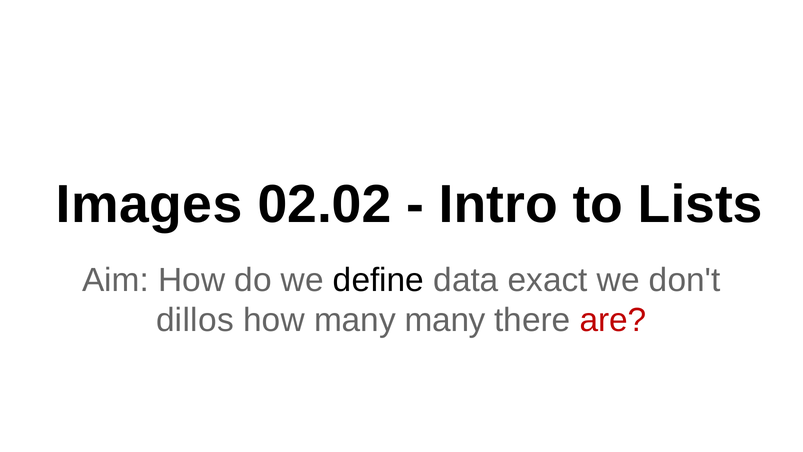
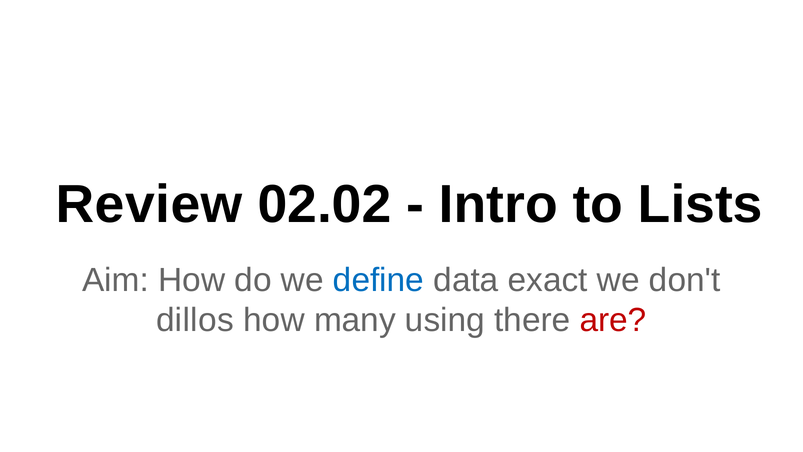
Images: Images -> Review (149, 204)
define colour: black -> blue (378, 280)
many many: many -> using (445, 320)
